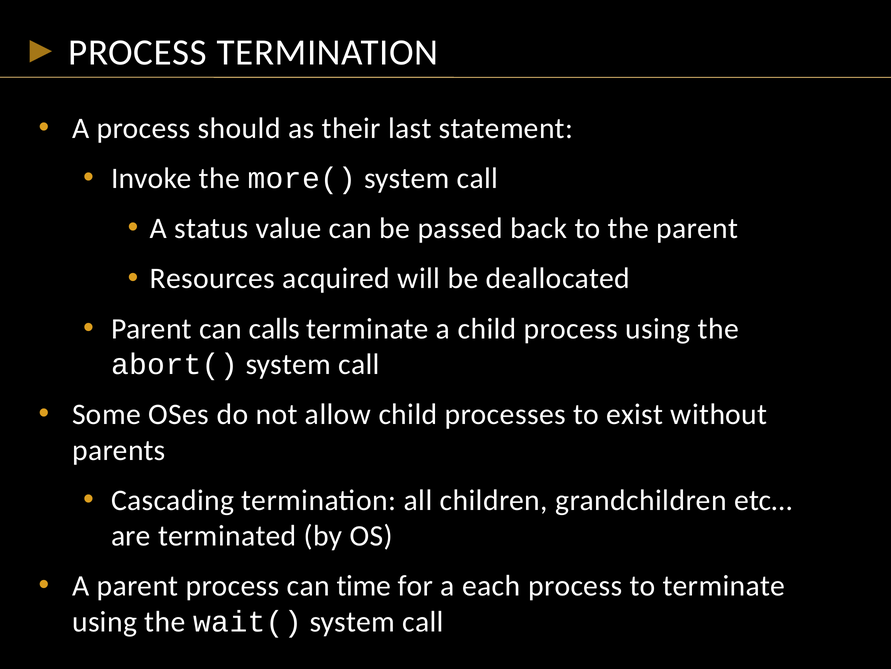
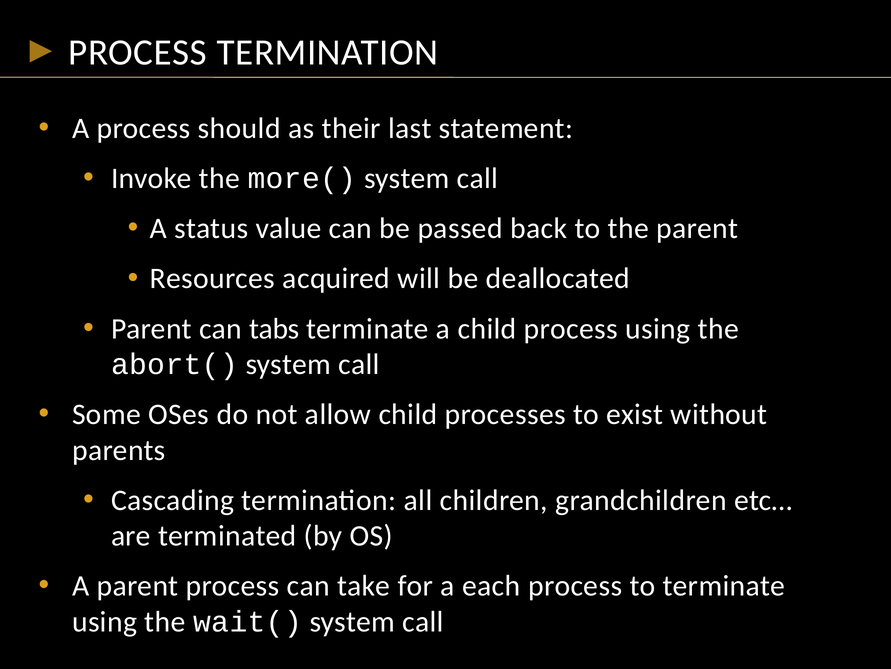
calls: calls -> tabs (274, 328)
time: time -> take (364, 585)
